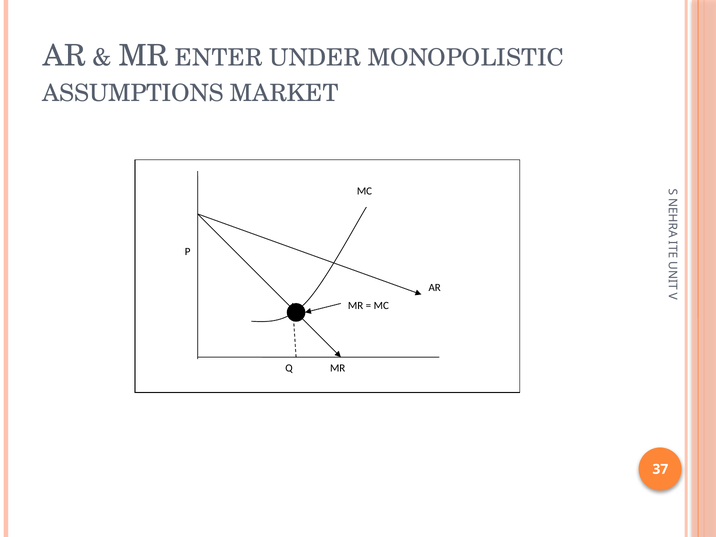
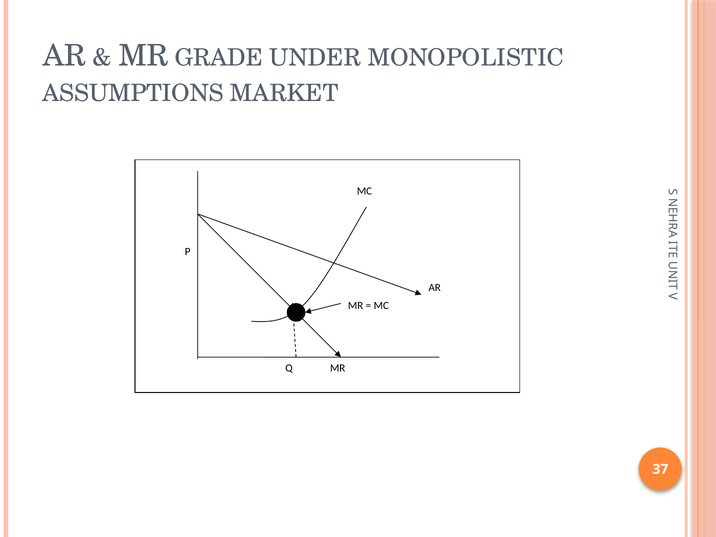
ENTER: ENTER -> GRADE (219, 58)
